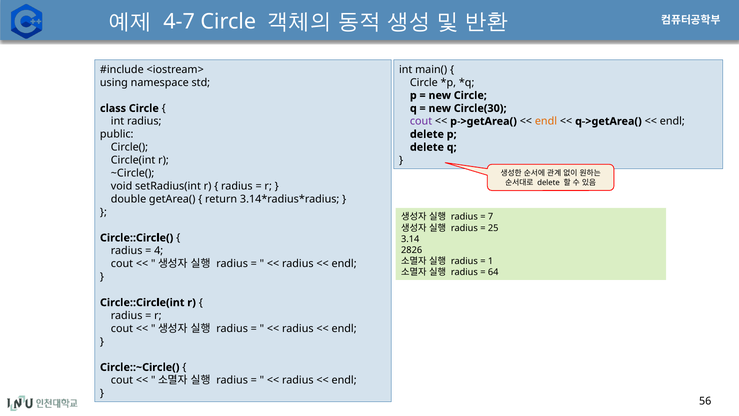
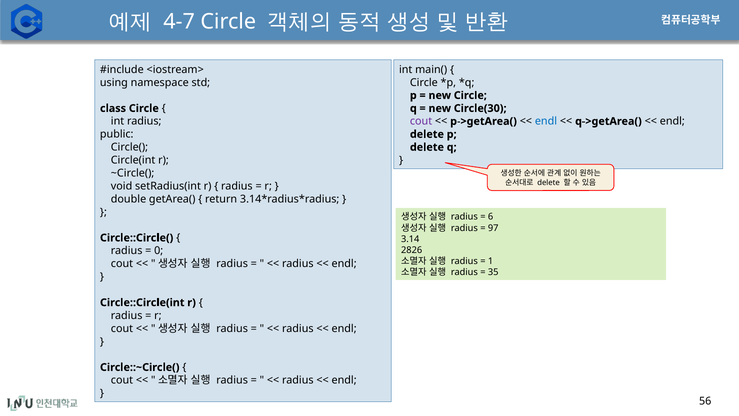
endl colour: orange -> blue (546, 121)
7: 7 -> 6 (491, 217)
25: 25 -> 97 (493, 228)
4: 4 -> 0 (159, 251)
64: 64 -> 35 (493, 272)
